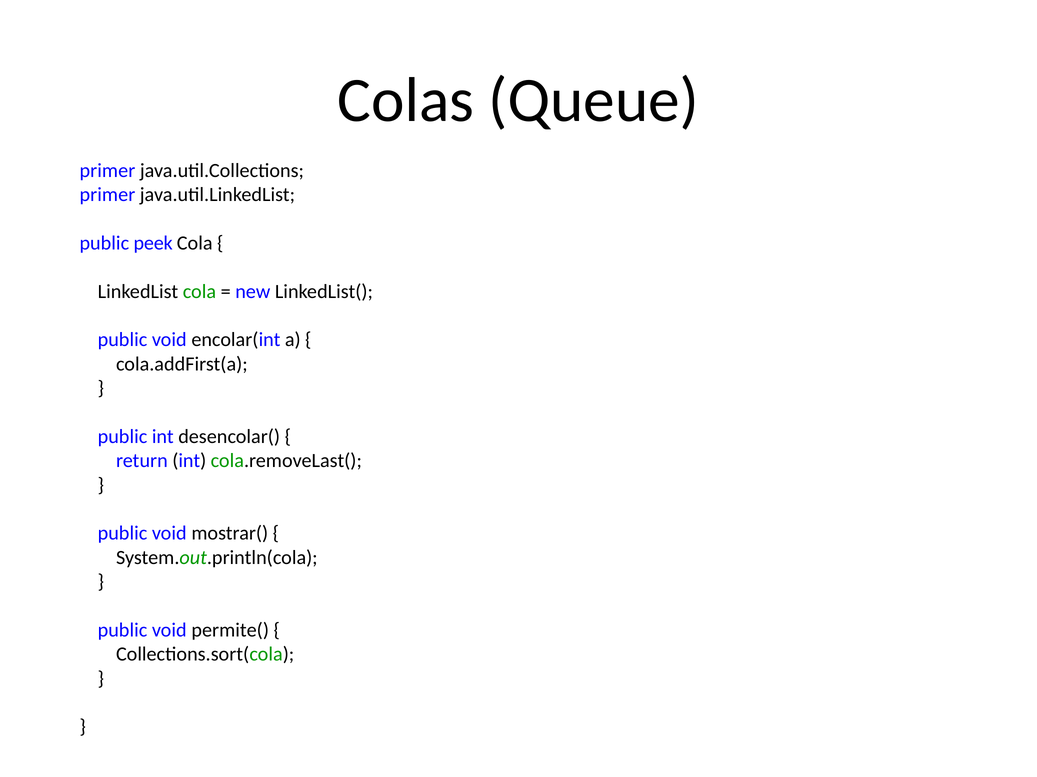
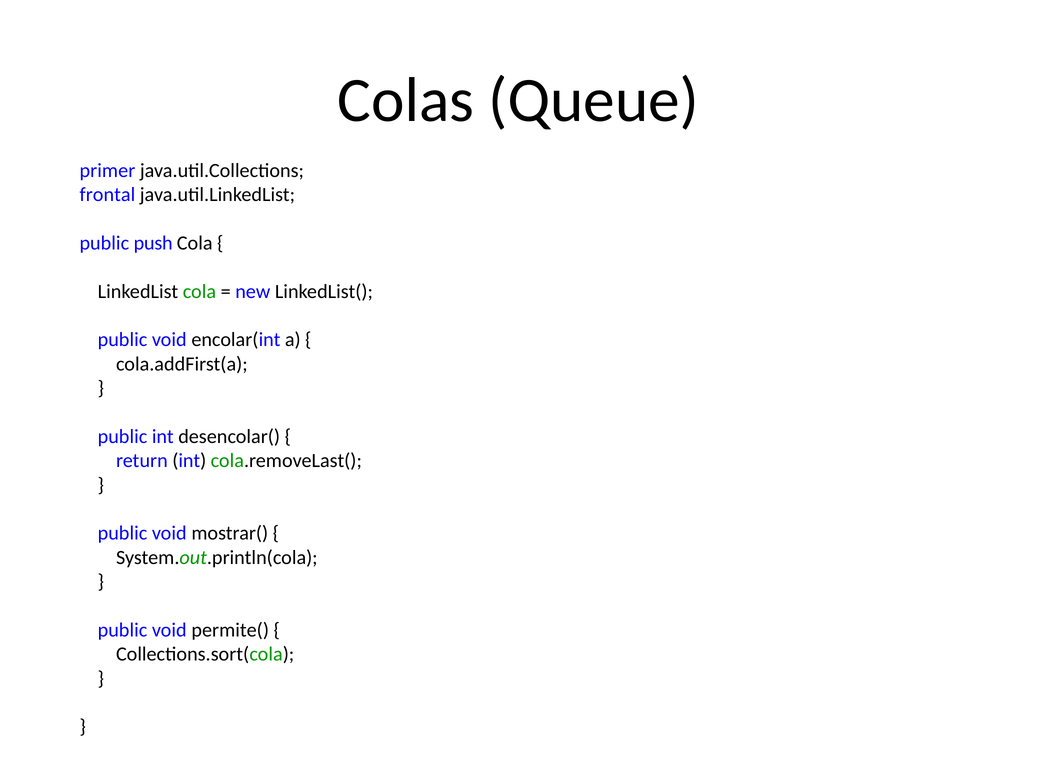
primer: primer -> frontal (107, 195)
peek: peek -> push (153, 243)
